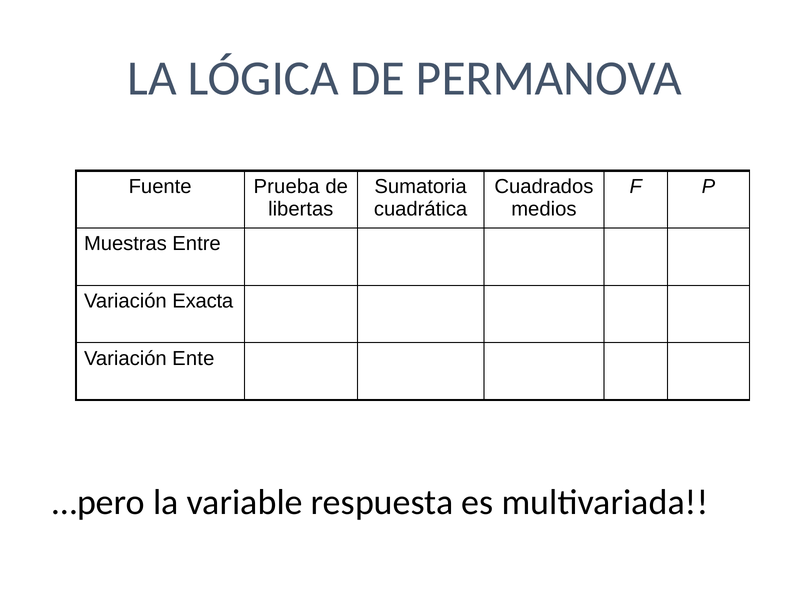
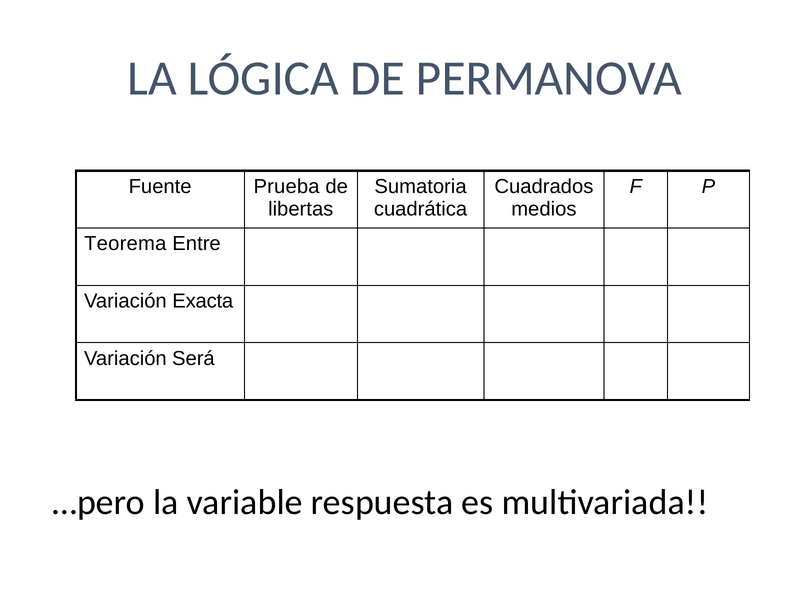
Muestras: Muestras -> Teorema (125, 244)
Ente: Ente -> Será (193, 359)
